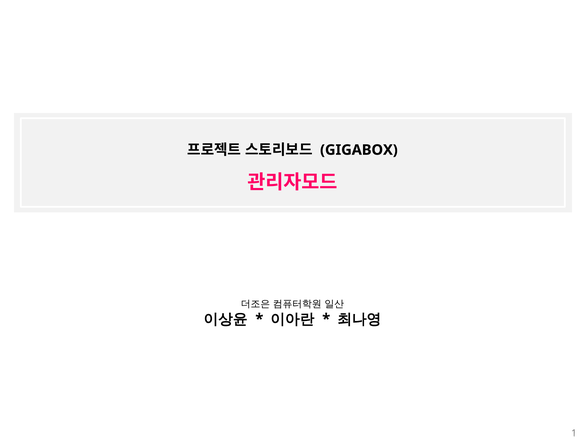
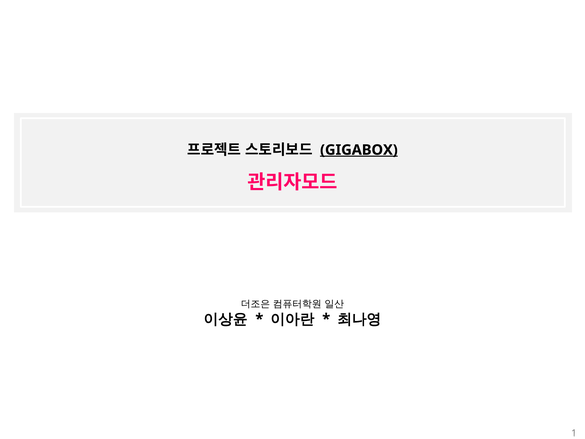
GIGABOX underline: none -> present (359, 150)
